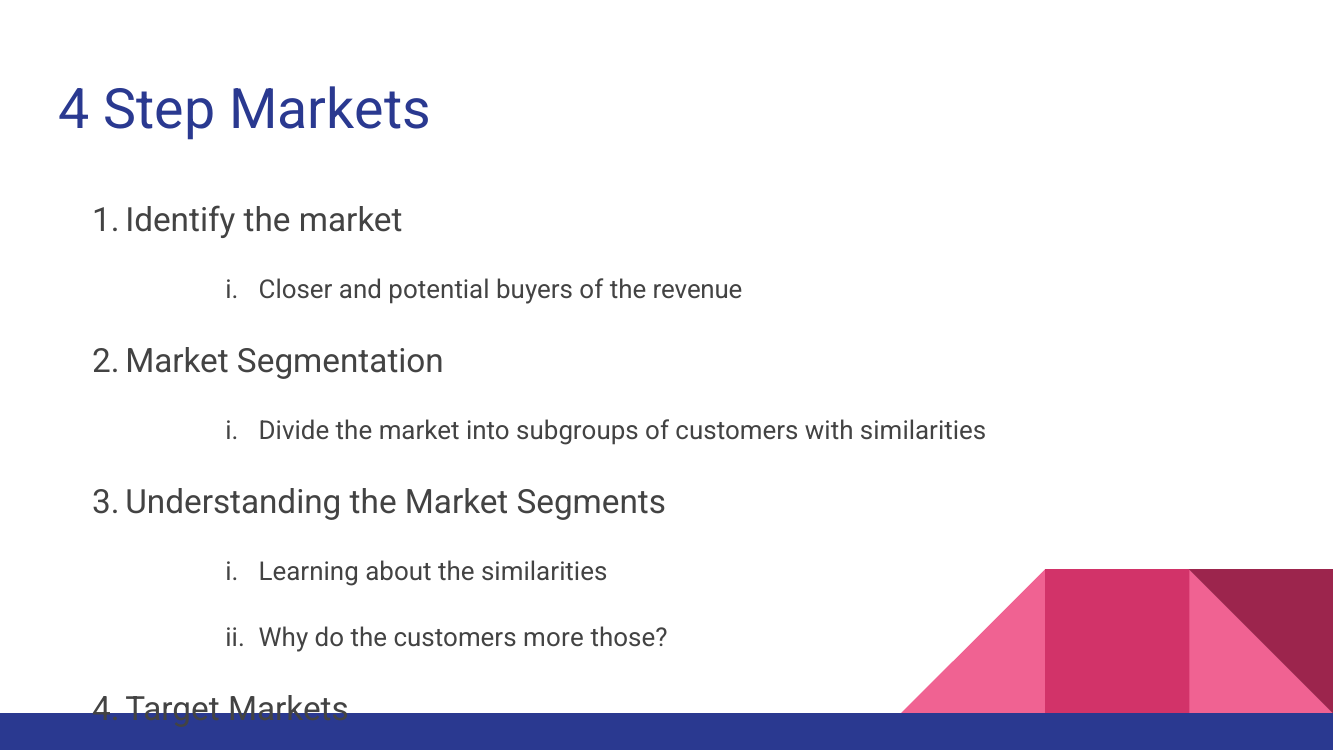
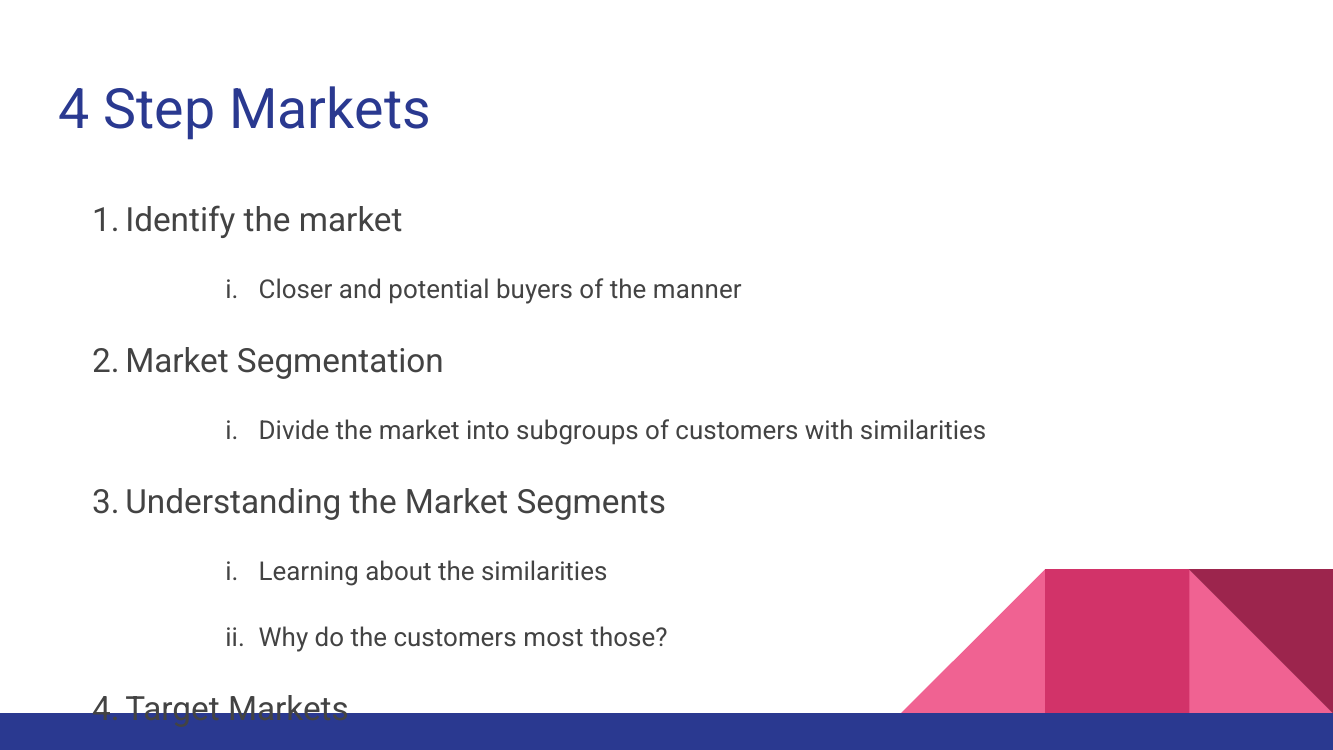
revenue: revenue -> manner (697, 290)
more: more -> most (553, 637)
